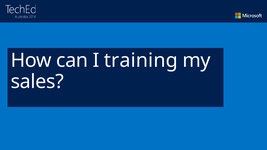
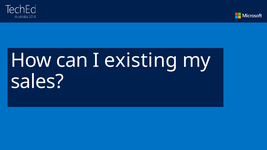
training: training -> existing (141, 60)
